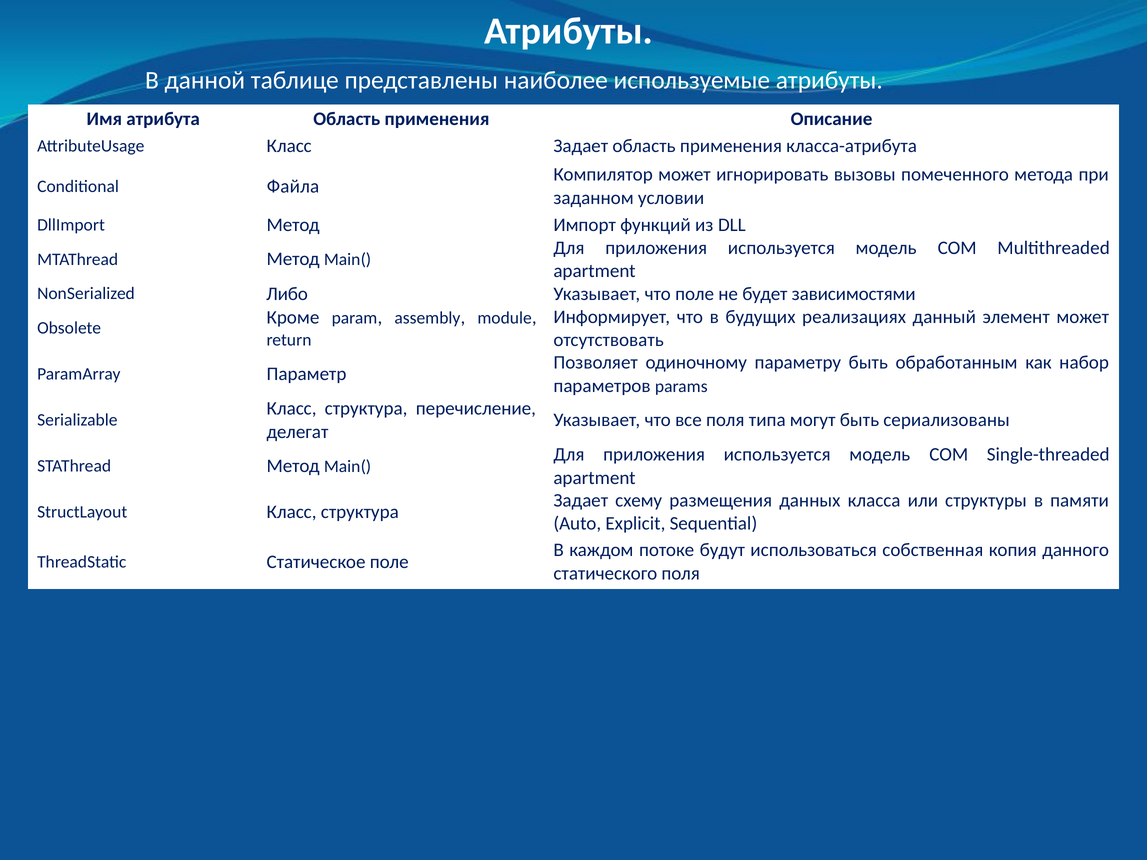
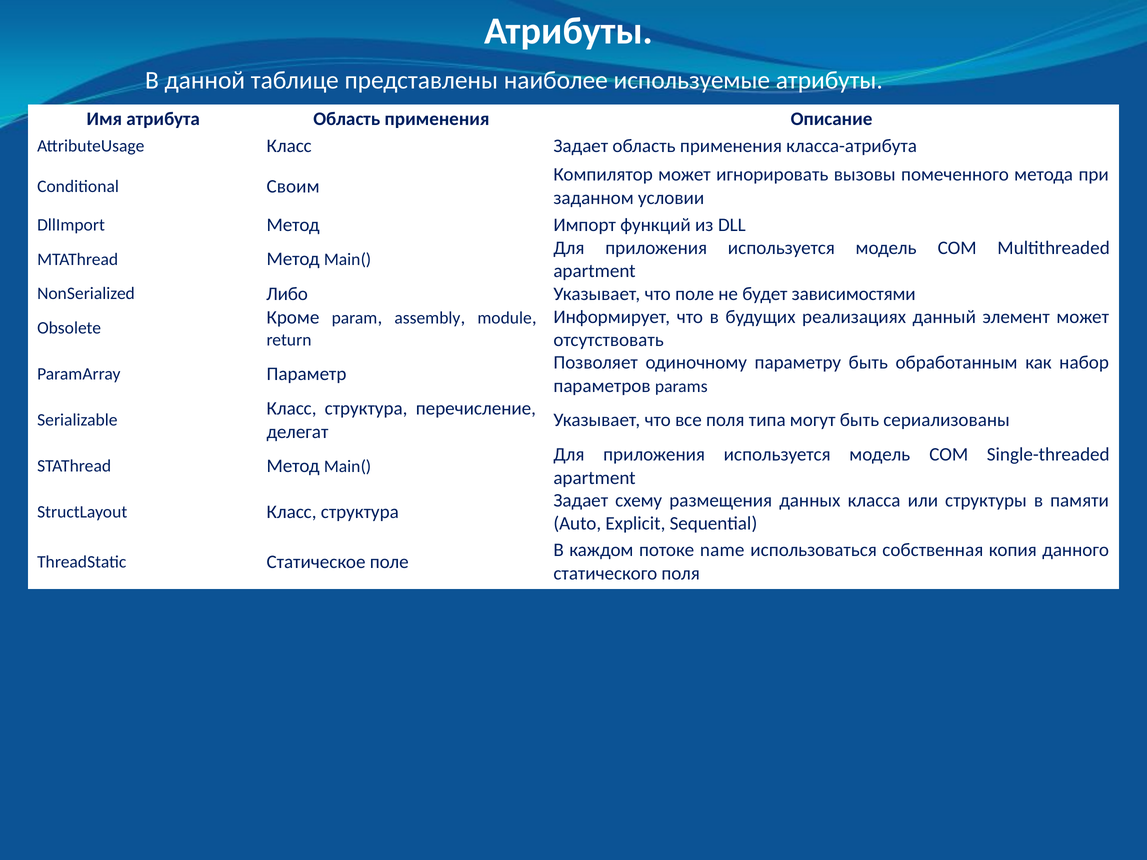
Файла: Файла -> Своим (293, 186)
будут: будут -> name (722, 550)
